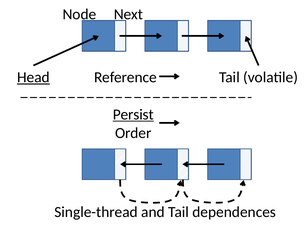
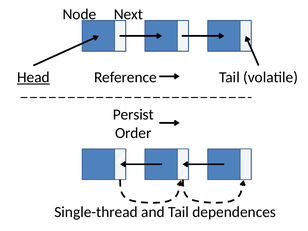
Persist underline: present -> none (133, 114)
